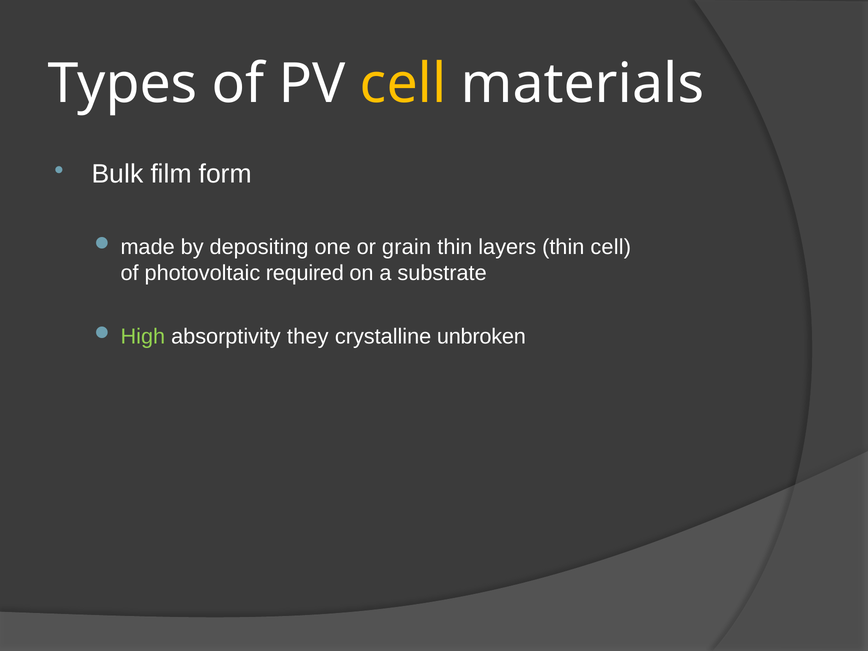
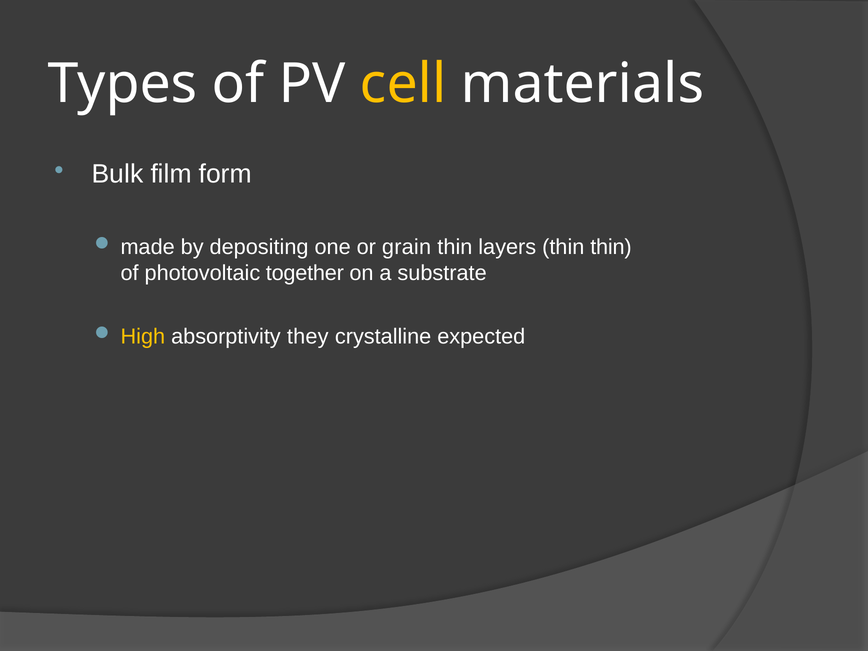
thin cell: cell -> thin (611, 247)
required: required -> together (305, 273)
High colour: light green -> yellow (143, 337)
unbroken: unbroken -> expected (481, 337)
